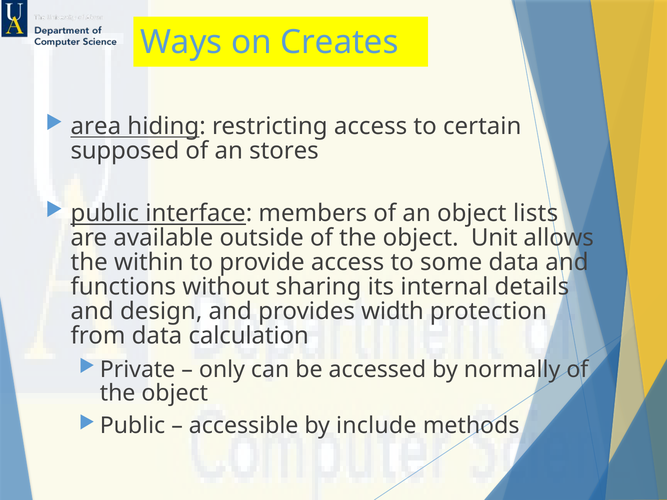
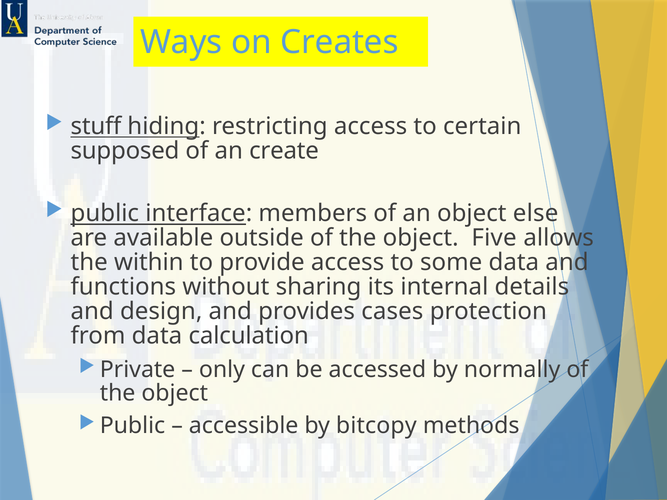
area: area -> stuff (96, 126)
stores: stores -> create (284, 151)
lists: lists -> else (536, 213)
Unit: Unit -> Five (494, 238)
width: width -> cases (392, 312)
include: include -> bitcopy (376, 426)
